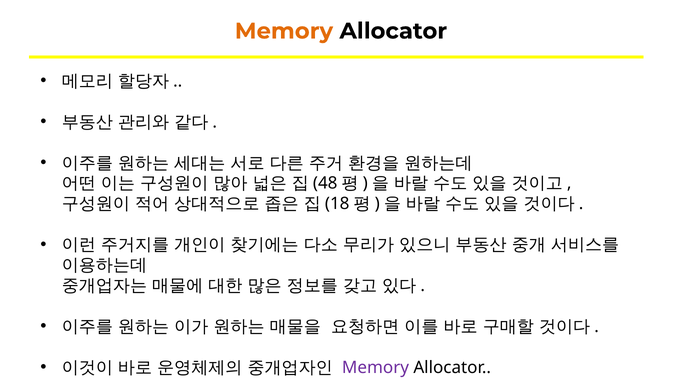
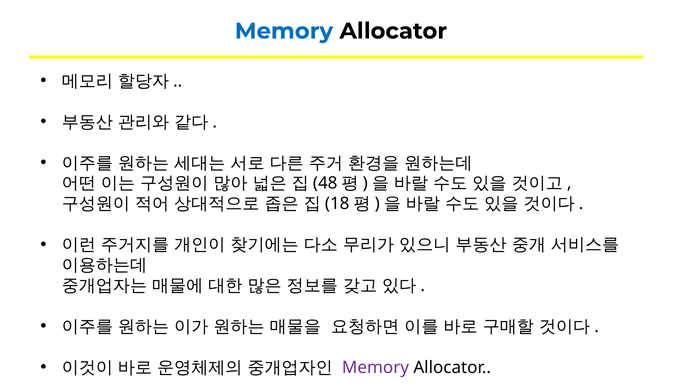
Memory colour: orange -> blue (284, 31)
